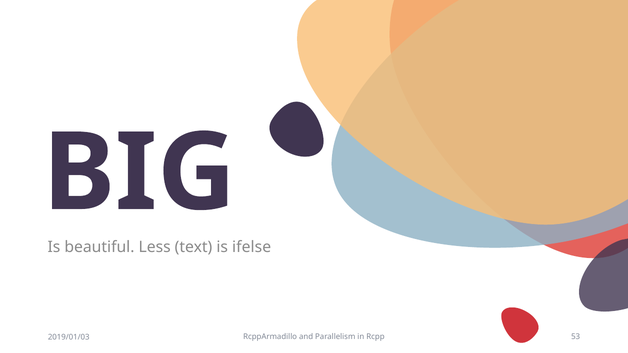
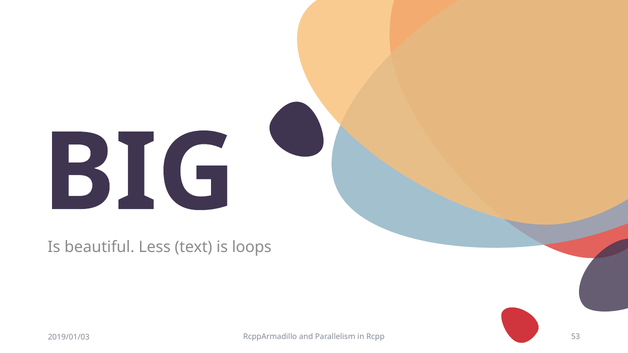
ifelse: ifelse -> loops (252, 247)
